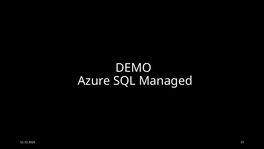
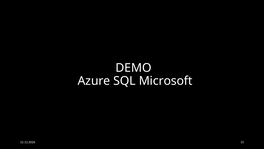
Managed: Managed -> Microsoft (166, 81)
